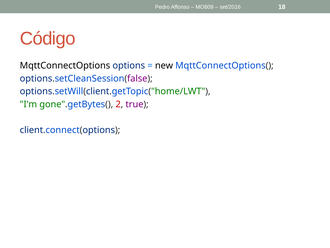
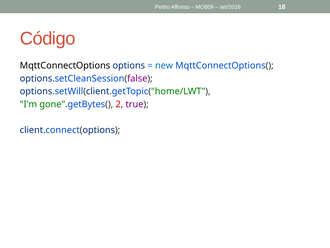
new colour: black -> blue (164, 66)
